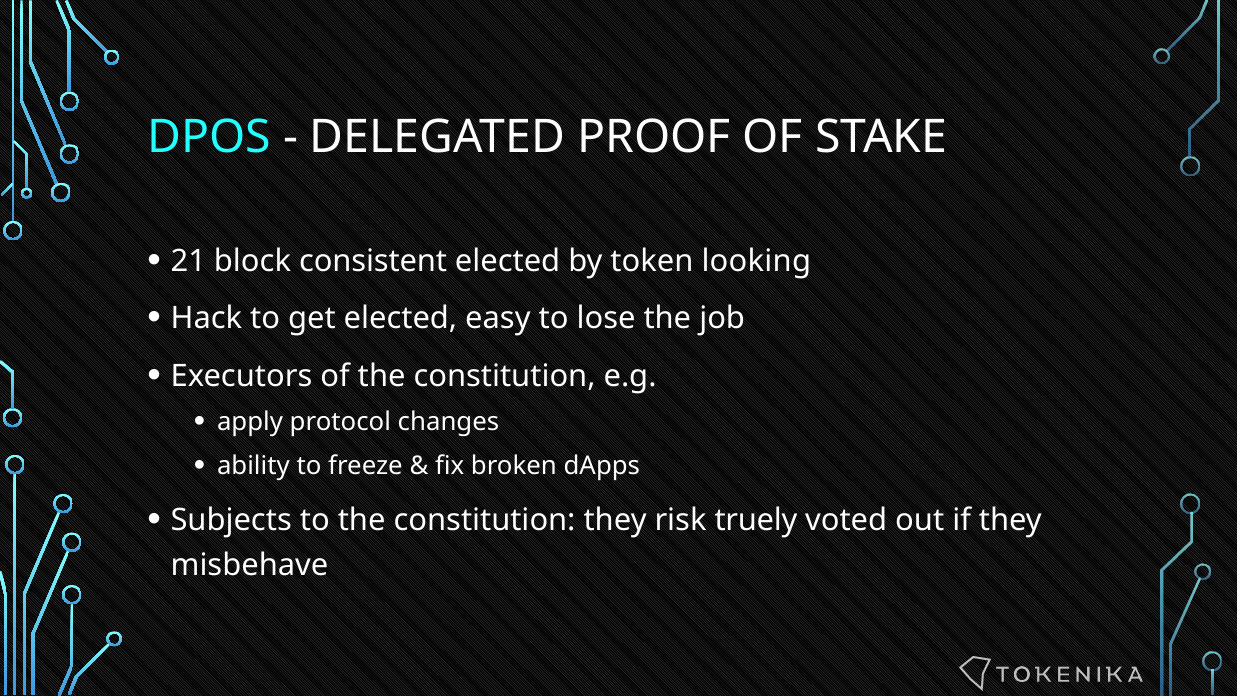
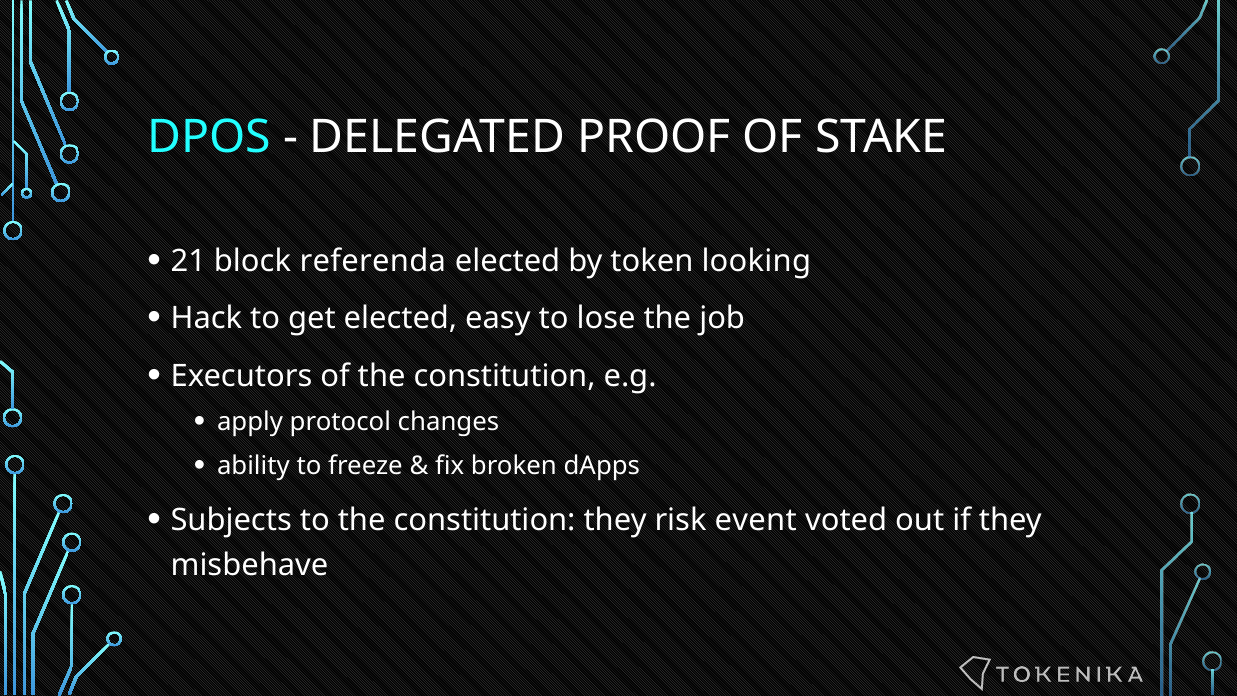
consistent: consistent -> referenda (373, 261)
truely: truely -> event (756, 520)
